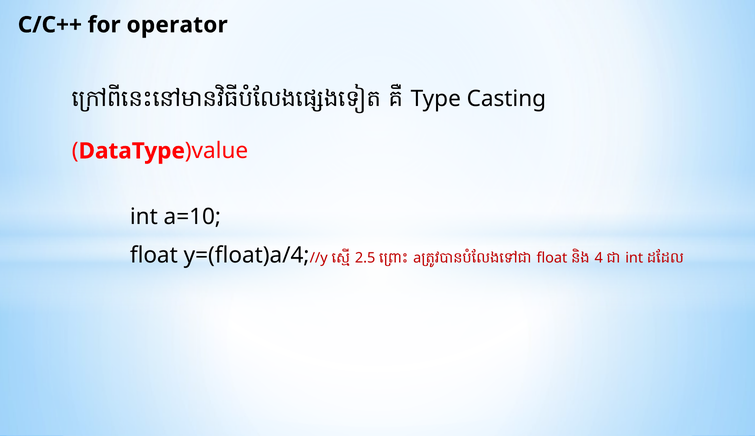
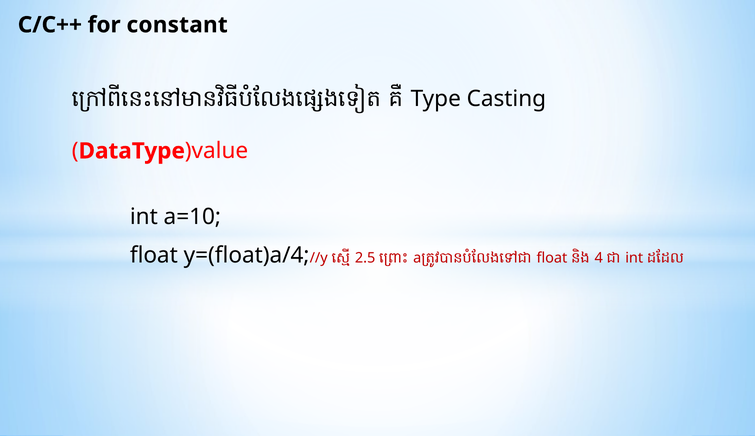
operator: operator -> constant (177, 25)
